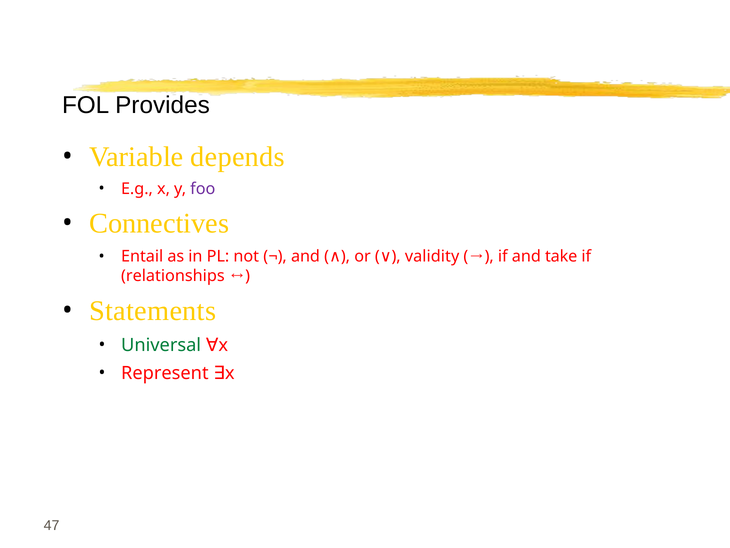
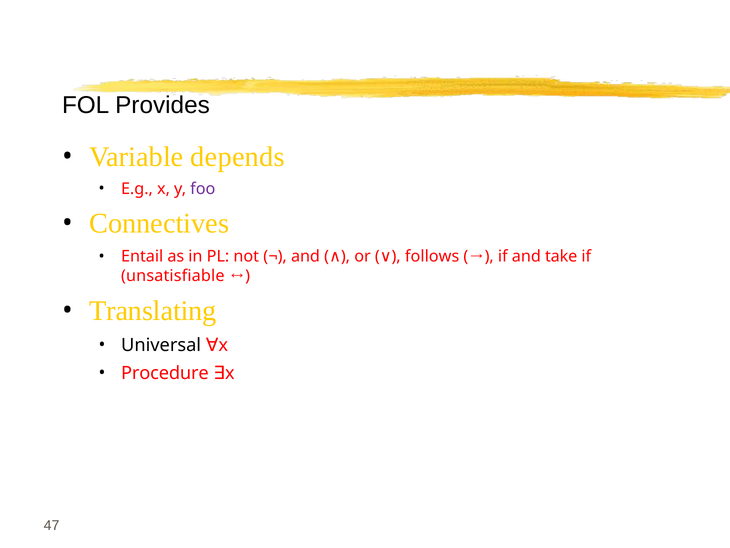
validity: validity -> follows (432, 256)
relationships: relationships -> unsatisfiable (173, 276)
Statements: Statements -> Translating (153, 310)
Universal colour: green -> black (161, 345)
Represent: Represent -> Procedure (165, 373)
